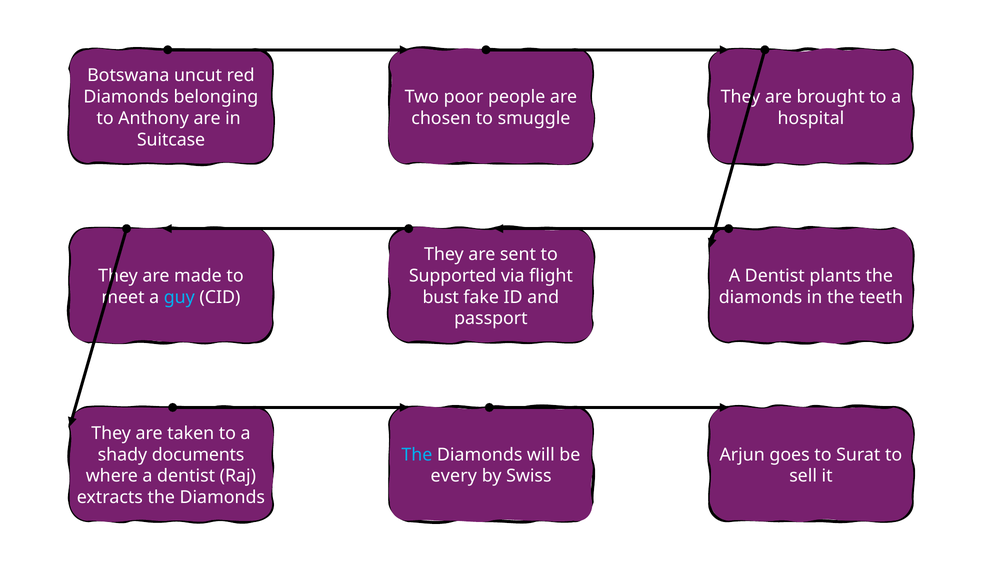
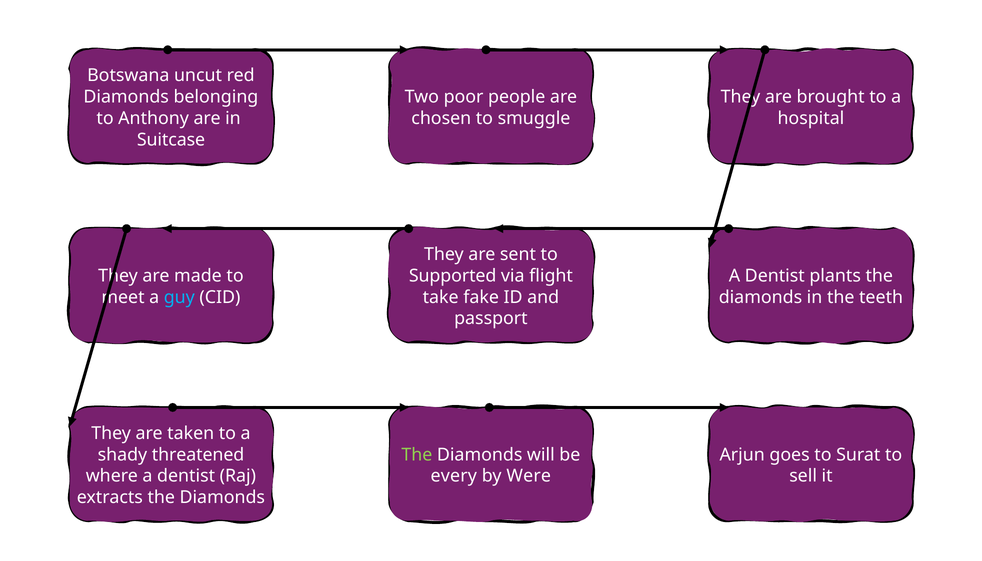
bust: bust -> take (441, 297)
documents: documents -> threatened (198, 455)
The colour: light blue -> light green (417, 455)
Swiss: Swiss -> Were (529, 476)
